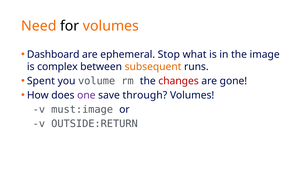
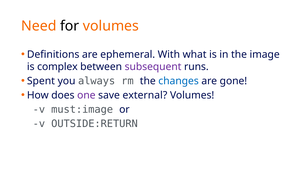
Dashboard: Dashboard -> Definitions (53, 55)
Stop: Stop -> With (169, 55)
subsequent colour: orange -> purple (153, 67)
volume: volume -> always (97, 81)
changes colour: red -> blue (179, 81)
through: through -> external (145, 95)
